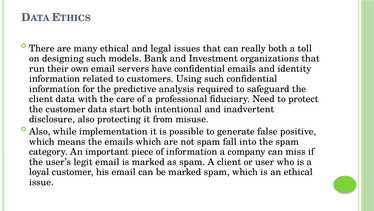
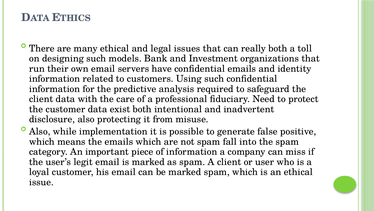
start: start -> exist (120, 109)
